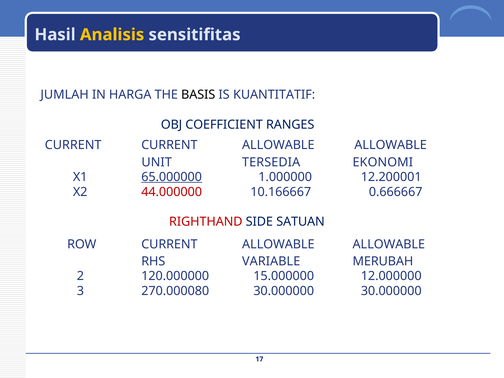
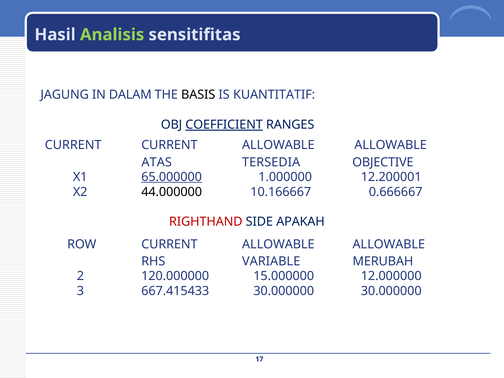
Analisis colour: yellow -> light green (112, 35)
JUMLAH: JUMLAH -> JAGUNG (65, 95)
HARGA: HARGA -> DALAM (130, 95)
COEFFICIENT underline: none -> present (224, 125)
UNIT: UNIT -> ATAS (157, 162)
EKONOMI: EKONOMI -> OBJECTIVE (383, 162)
44.000000 colour: red -> black (172, 192)
SATUAN: SATUAN -> APAKAH (300, 222)
270.000080: 270.000080 -> 667.415433 (175, 291)
